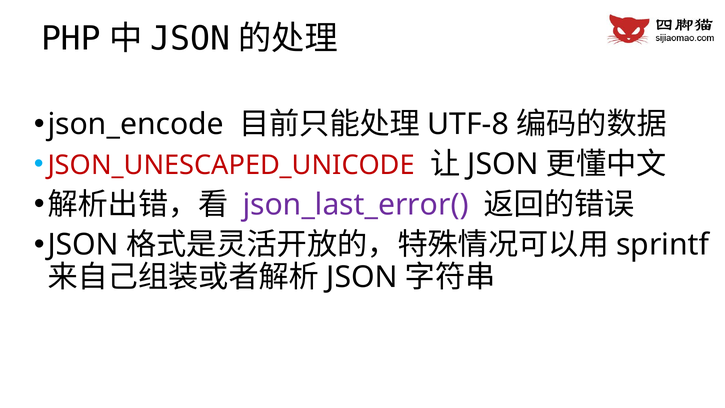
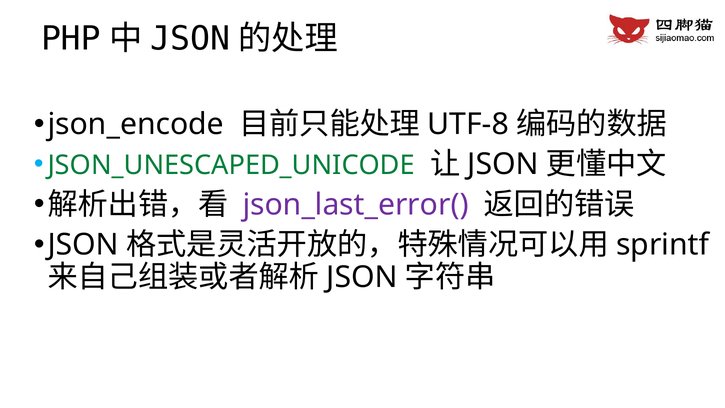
JSON_UNESCAPED_UNICODE colour: red -> green (231, 165)
